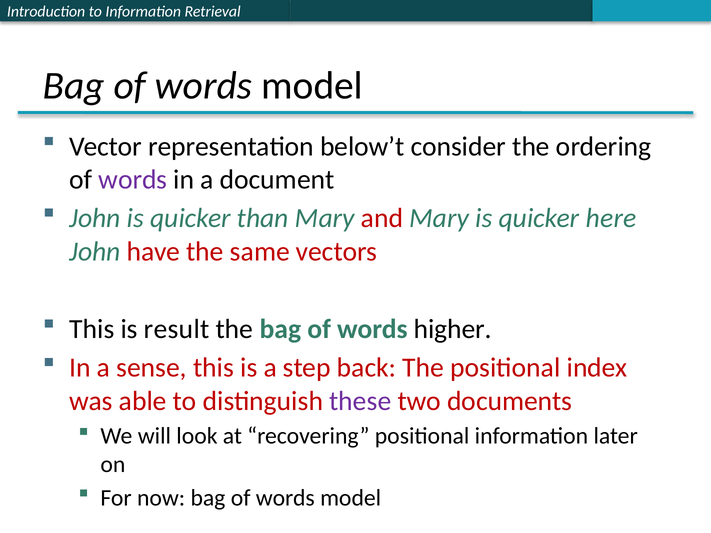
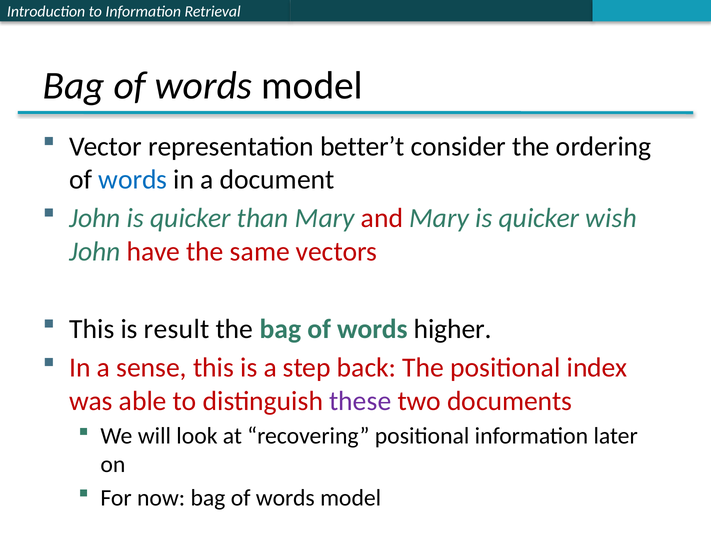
below’t: below’t -> better’t (362, 147)
words colour: purple -> blue (133, 180)
here: here -> wish (611, 218)
